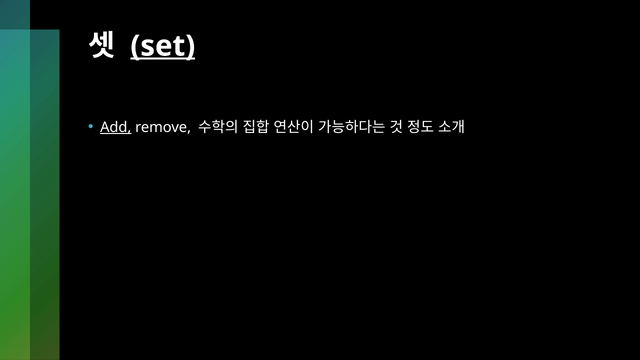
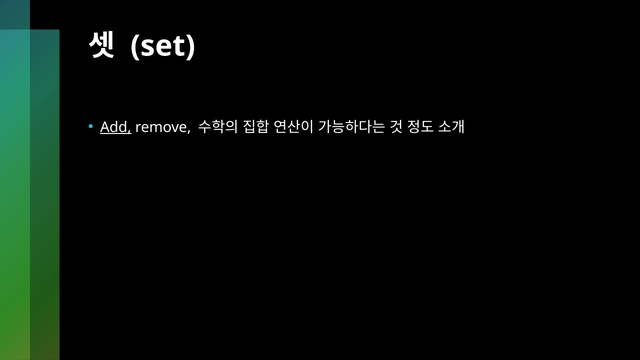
set underline: present -> none (163, 46)
